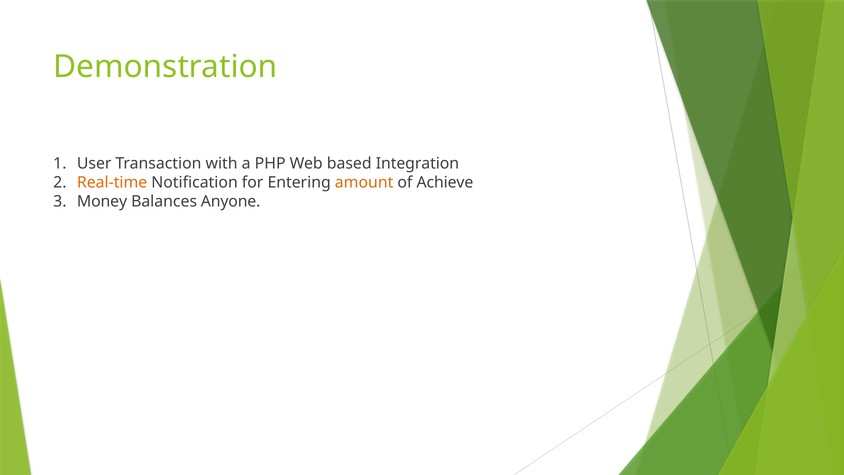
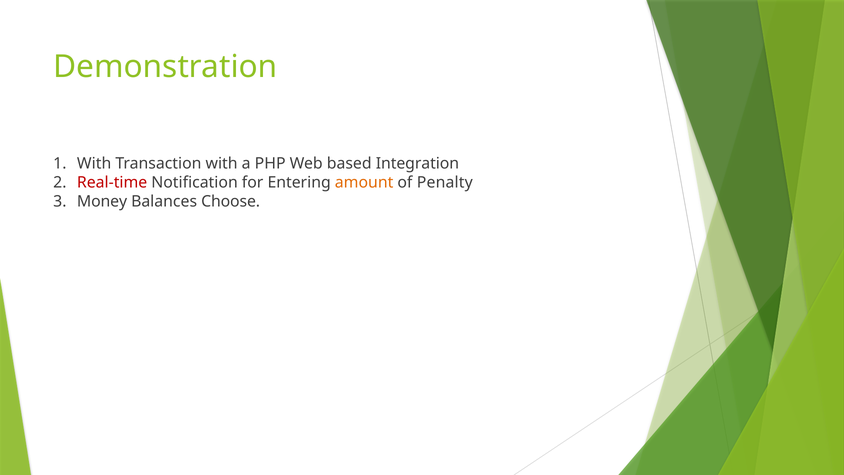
User: User -> With (94, 163)
Real-time colour: orange -> red (112, 182)
Achieve: Achieve -> Penalty (445, 182)
Anyone: Anyone -> Choose (231, 201)
